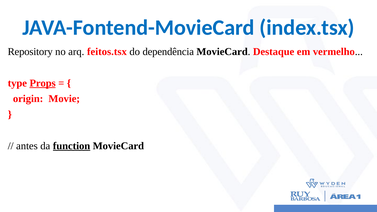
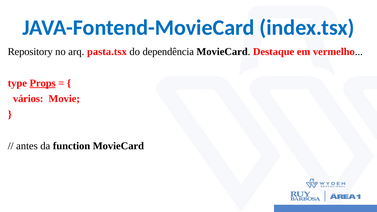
feitos.tsx: feitos.tsx -> pasta.tsx (107, 52)
origin: origin -> vários (28, 99)
function underline: present -> none (72, 146)
